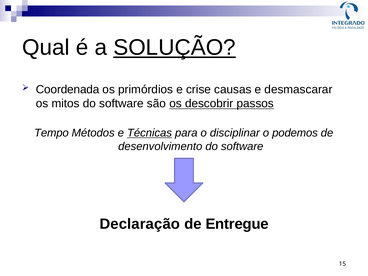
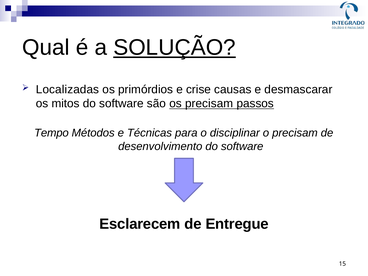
Coordenada: Coordenada -> Localizadas (68, 89)
os descobrir: descobrir -> precisam (209, 104)
Técnicas underline: present -> none (150, 133)
o podemos: podemos -> precisam (295, 133)
Declaração: Declaração -> Esclarecem (140, 224)
